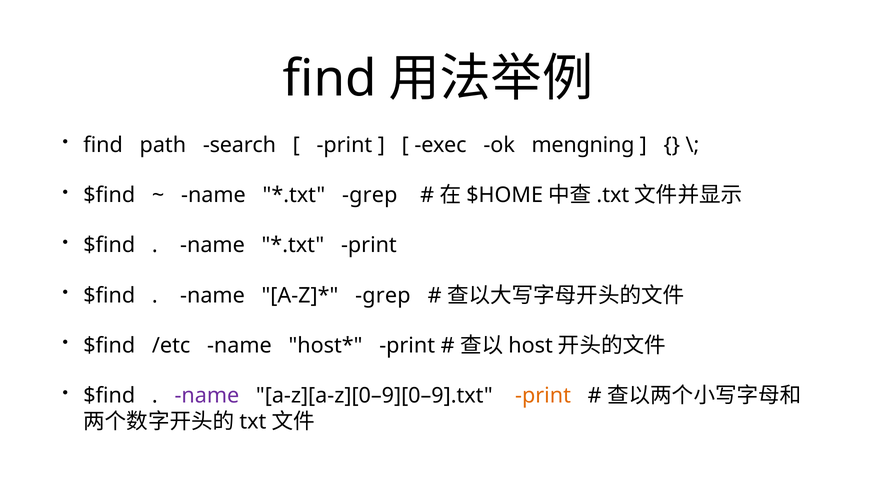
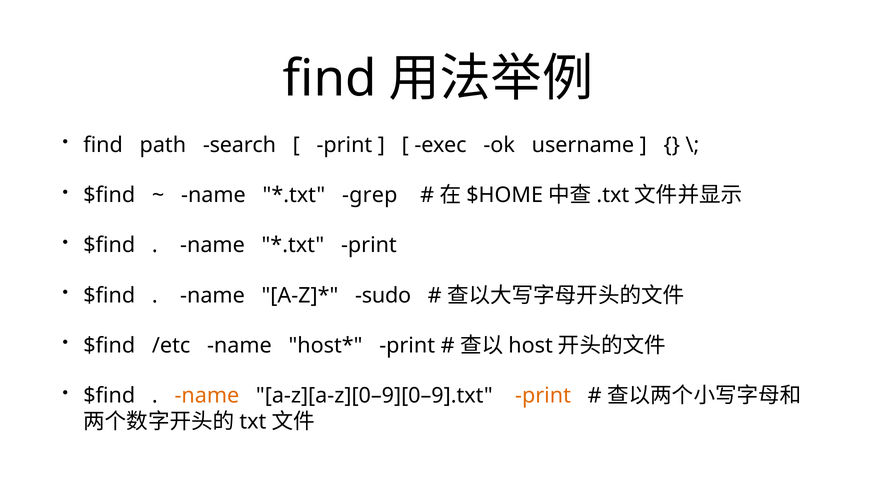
mengning: mengning -> username (583, 145)
grep: grep -> sudo (383, 295)
name colour: purple -> orange (207, 396)
